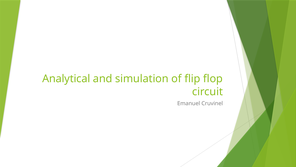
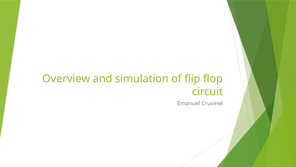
Analytical: Analytical -> Overview (66, 79)
